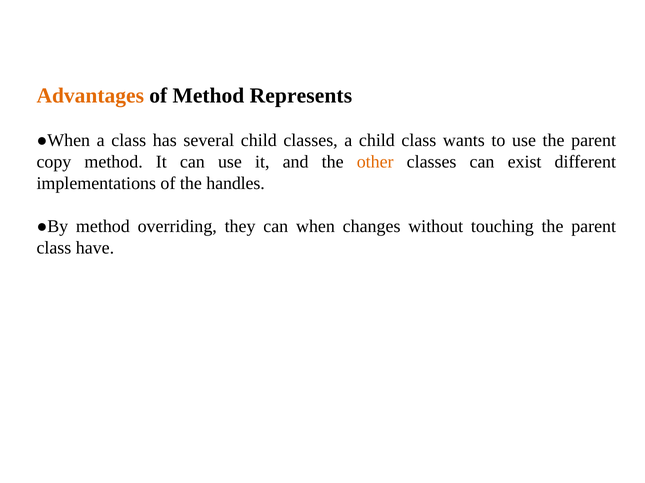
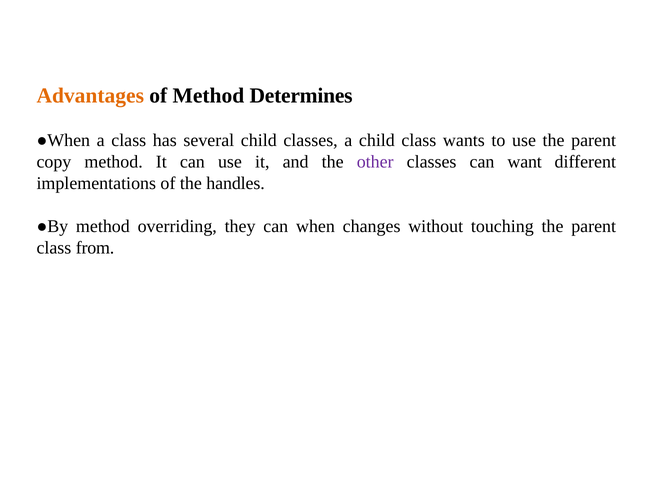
Represents: Represents -> Determines (301, 96)
other colour: orange -> purple (375, 162)
exist: exist -> want (525, 162)
have: have -> from (95, 248)
